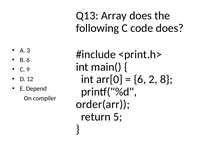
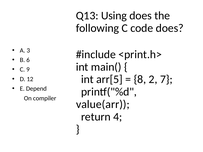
Array: Array -> Using (114, 16)
arr[0: arr[0 -> arr[5 (109, 79)
6: 6 -> 8 (140, 79)
8: 8 -> 7 (166, 79)
order(arr: order(arr -> value(arr (103, 104)
5: 5 -> 4 (118, 117)
